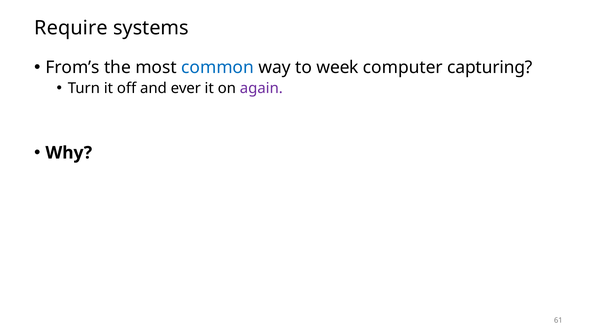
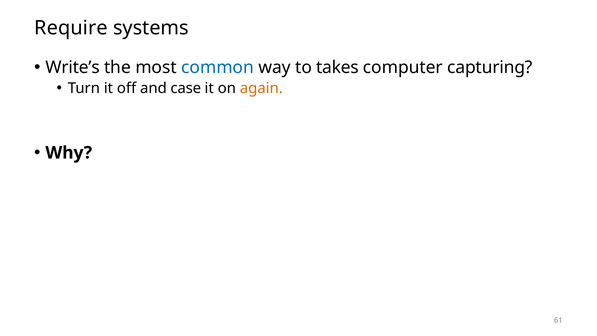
From’s: From’s -> Write’s (73, 68)
week: week -> takes (338, 68)
ever: ever -> case (186, 88)
again colour: purple -> orange (261, 88)
